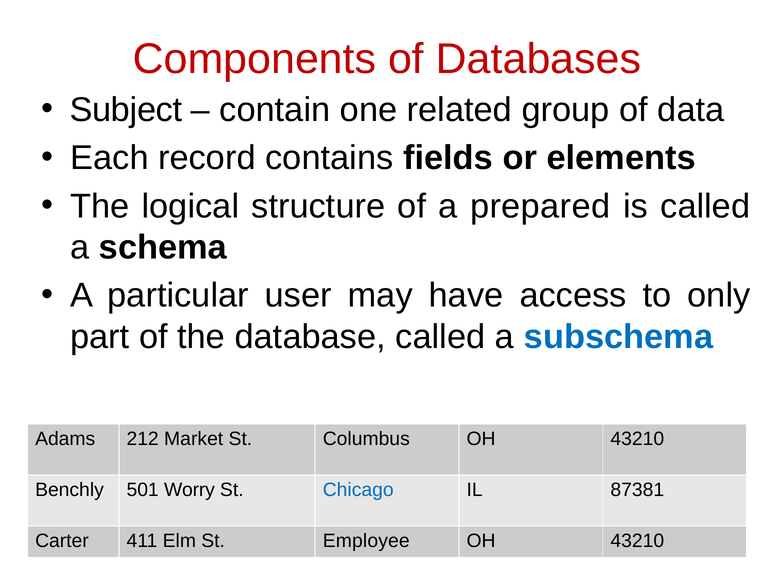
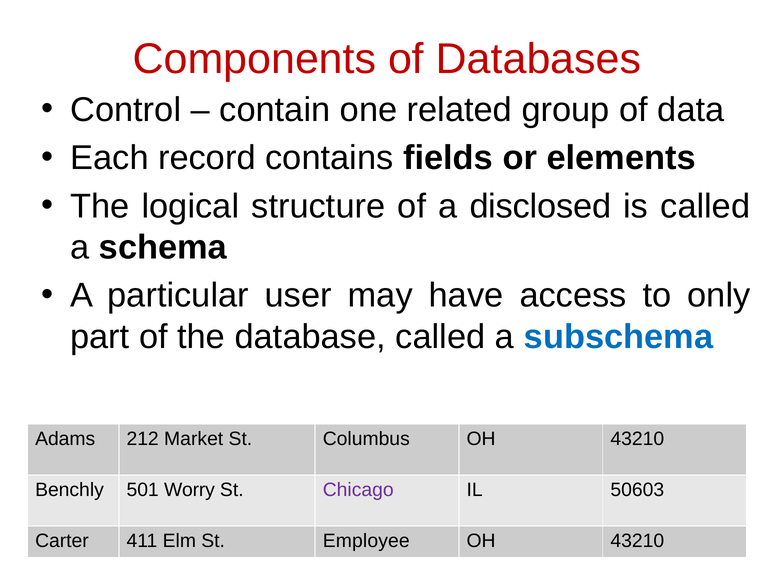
Subject: Subject -> Control (126, 110)
prepared: prepared -> disclosed (540, 206)
Chicago colour: blue -> purple (358, 490)
87381: 87381 -> 50603 (637, 490)
